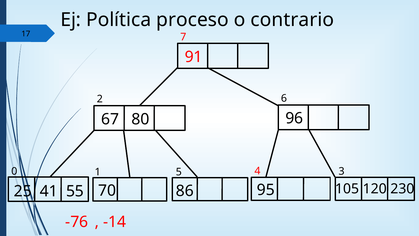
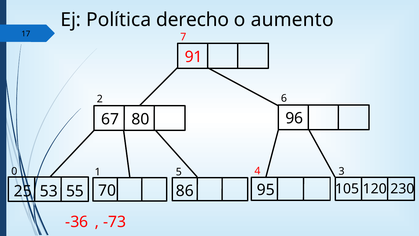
proceso: proceso -> derecho (193, 20)
contrario: contrario -> aumento (292, 20)
41: 41 -> 53 (49, 191)
-76: -76 -> -36 (77, 222)
-14: -14 -> -73 (115, 222)
